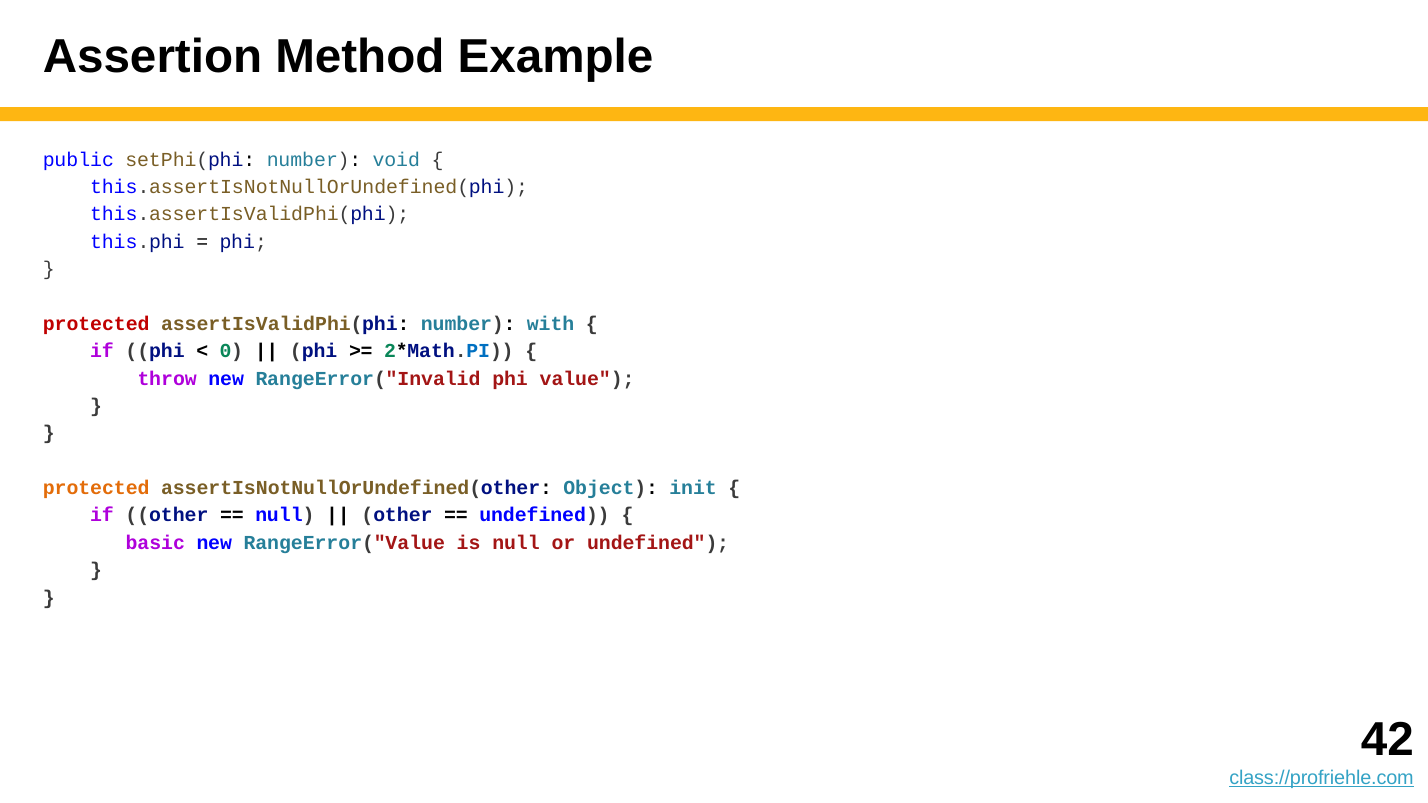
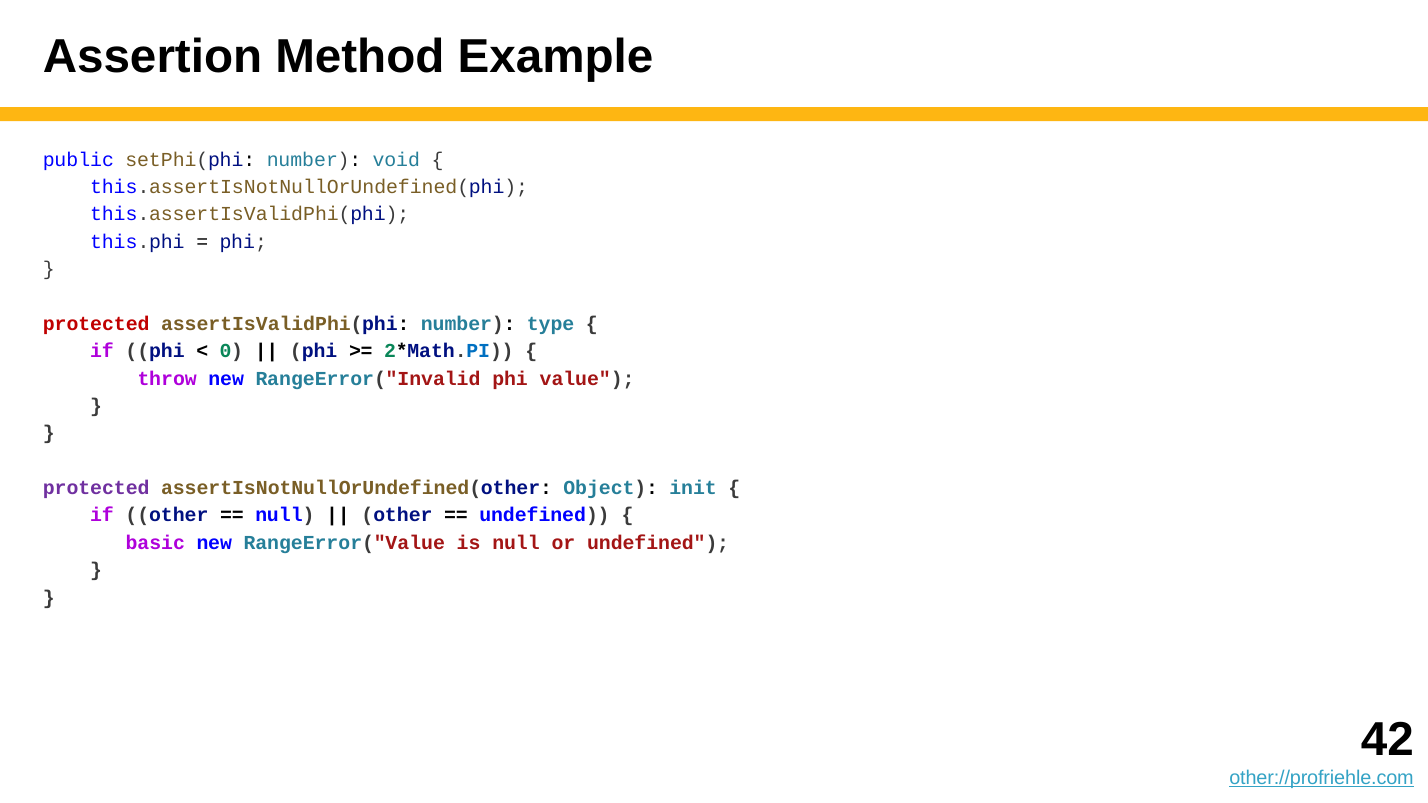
with: with -> type (551, 324)
protected colour: orange -> purple (96, 488)
class://profriehle.com: class://profriehle.com -> other://profriehle.com (1322, 778)
